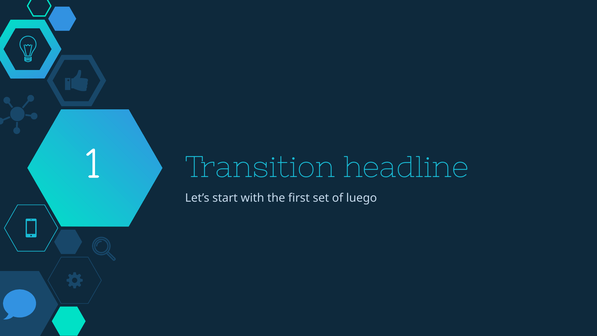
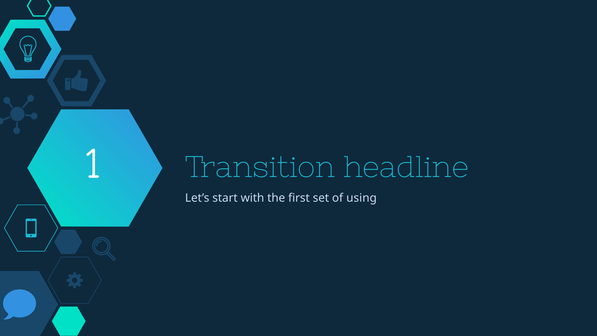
luego: luego -> using (362, 198)
